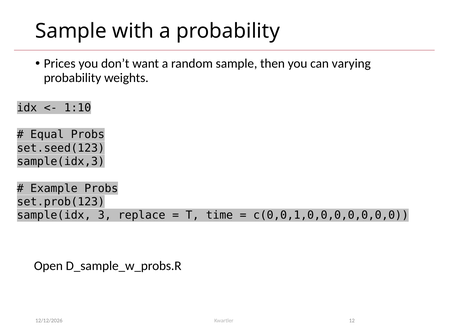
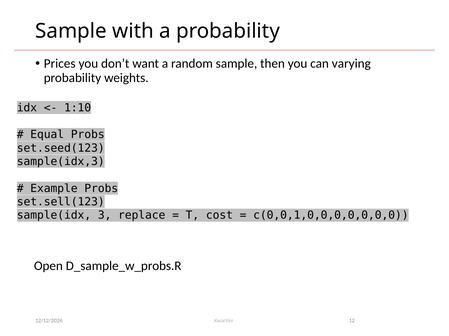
set.prob(123: set.prob(123 -> set.sell(123 (61, 202)
time: time -> cost (219, 216)
